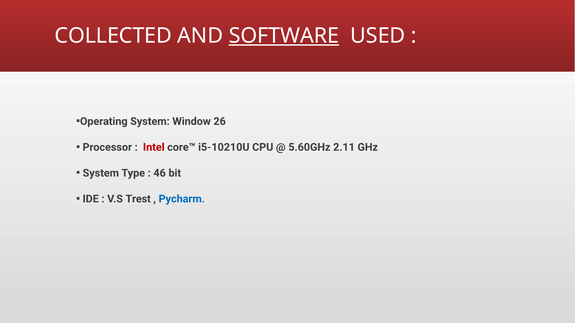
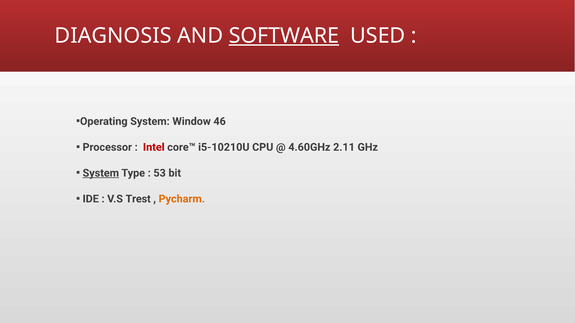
COLLECTED: COLLECTED -> DIAGNOSIS (113, 36)
26: 26 -> 46 (220, 122)
5.60GHz: 5.60GHz -> 4.60GHz (309, 147)
System underline: none -> present (101, 173)
46: 46 -> 53 (160, 173)
Pycharm colour: blue -> orange (182, 199)
